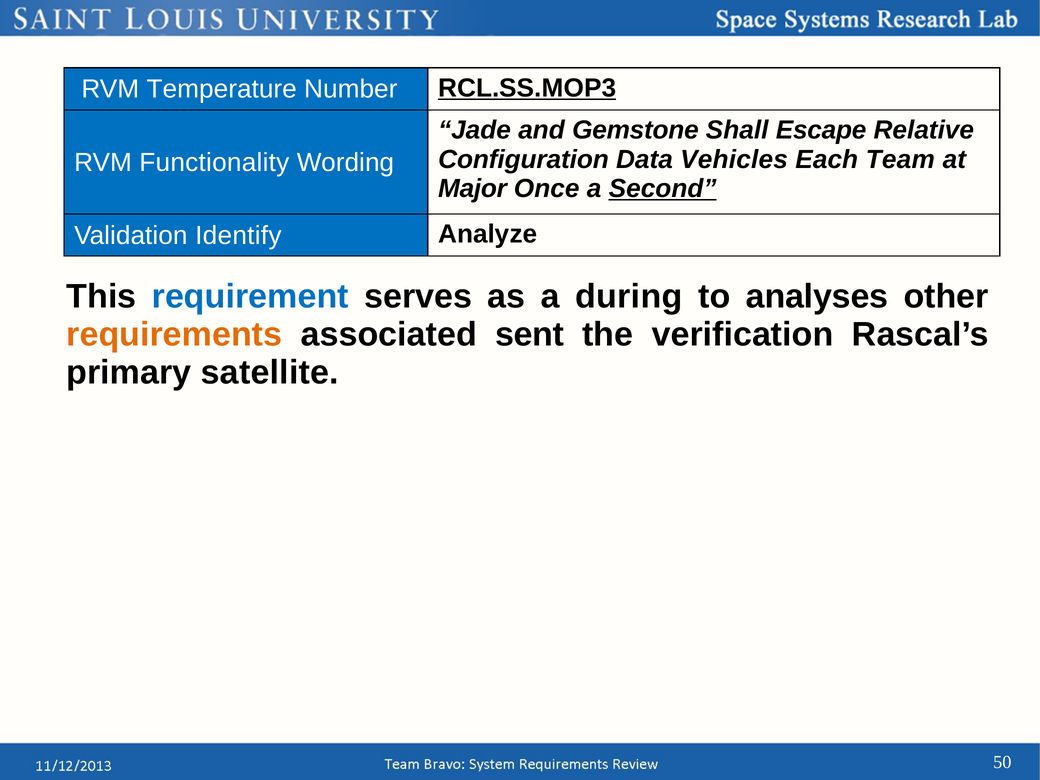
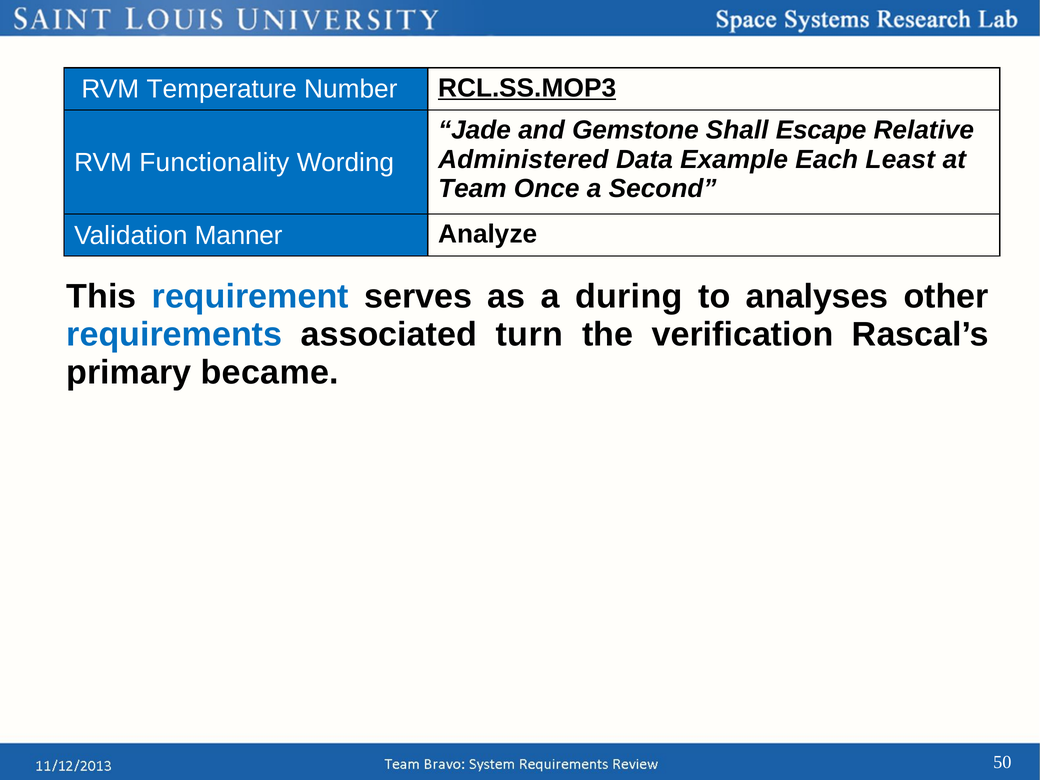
Configuration: Configuration -> Administered (523, 160)
Vehicles: Vehicles -> Example (734, 160)
Team: Team -> Least (900, 160)
Major: Major -> Team (472, 189)
Second underline: present -> none (663, 189)
Identify: Identify -> Manner (239, 236)
requirements colour: orange -> blue (174, 335)
sent: sent -> turn (529, 335)
satellite: satellite -> became (270, 373)
